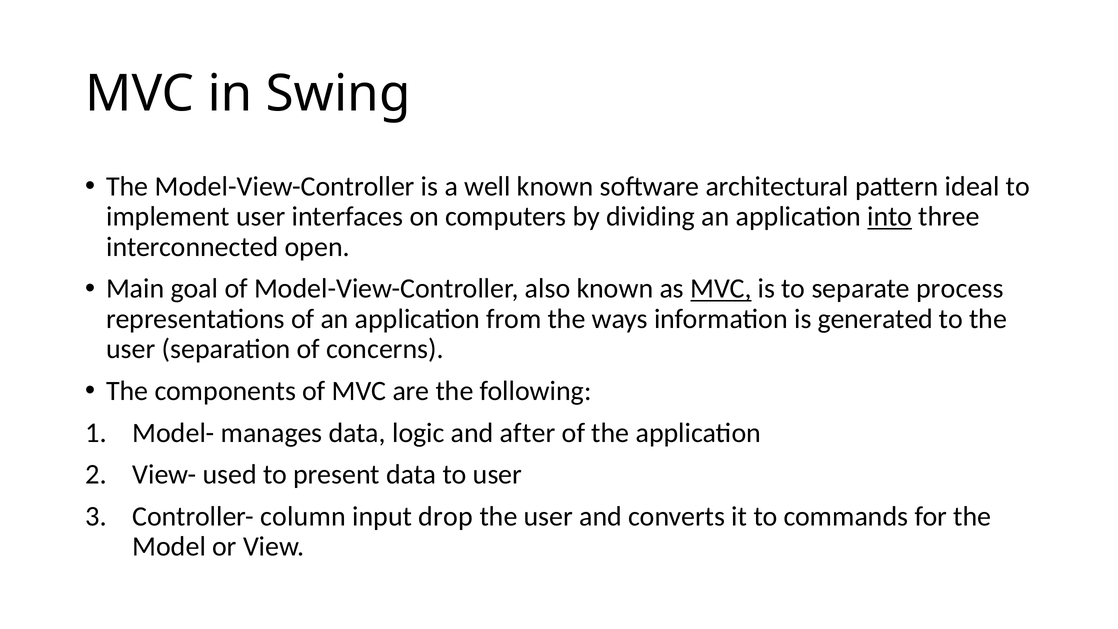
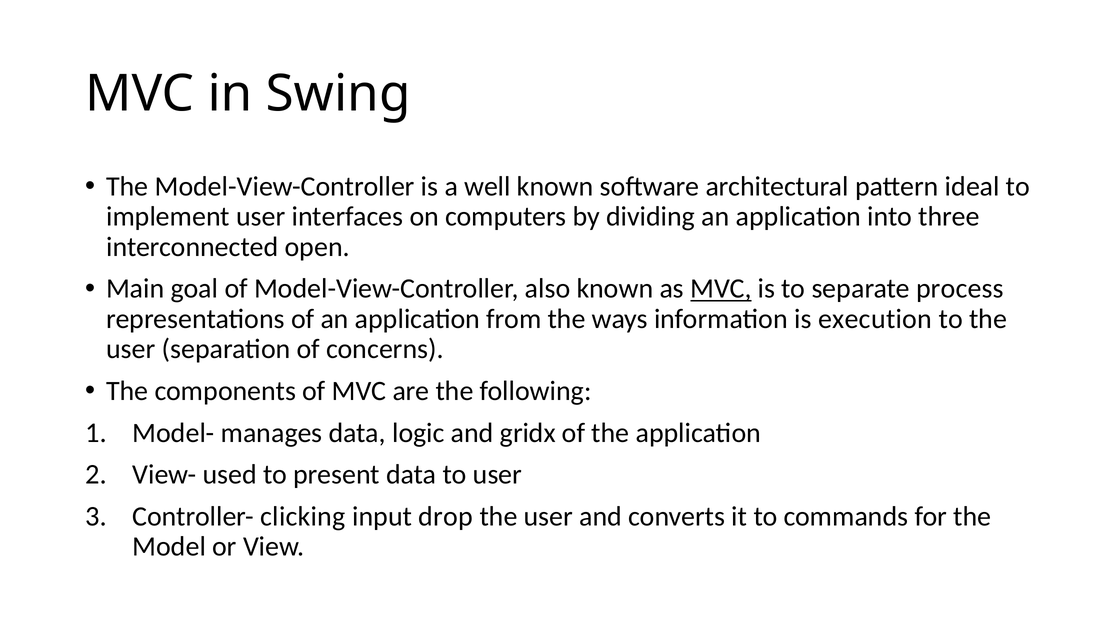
into underline: present -> none (890, 217)
generated: generated -> execution (875, 319)
after: after -> gridx (528, 433)
column: column -> clicking (303, 516)
